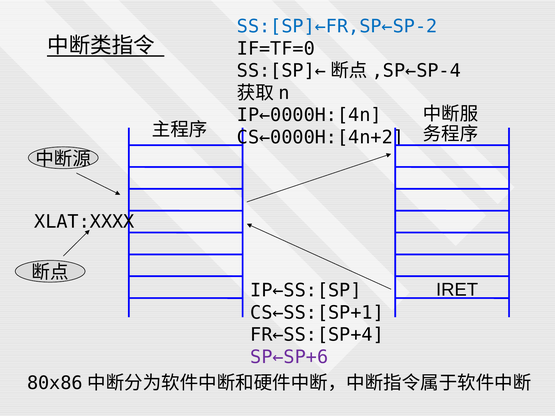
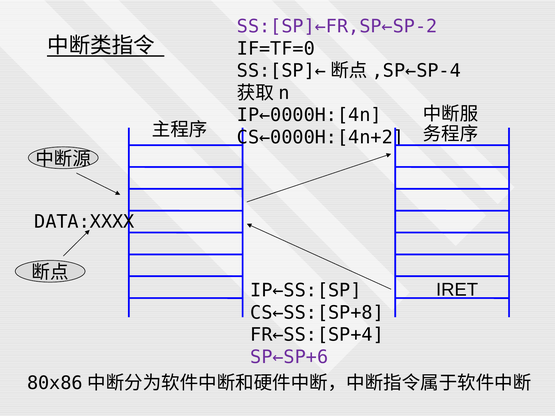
SS:[SP]←FR,SP←SP-2 colour: blue -> purple (337, 26)
XLAT:XXXX: XLAT:XXXX -> DATA:XXXX (84, 222)
CS←SS:[SP+1: CS←SS:[SP+1 -> CS←SS:[SP+8 (317, 313)
